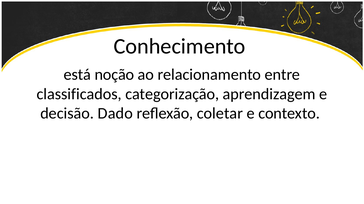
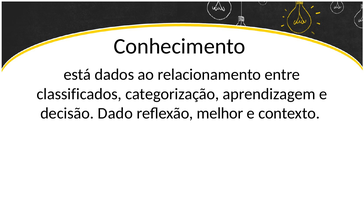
noção: noção -> dados (114, 75)
coletar: coletar -> melhor (220, 114)
